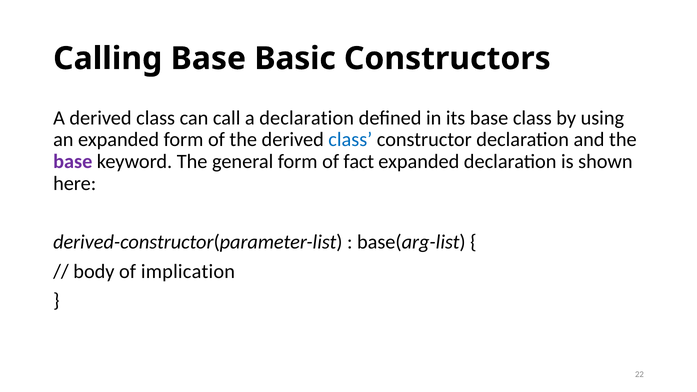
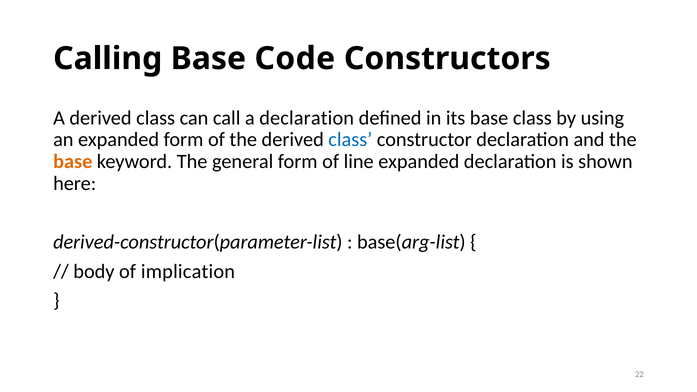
Basic: Basic -> Code (295, 59)
base colour: purple -> orange (73, 162)
fact: fact -> line (359, 162)
